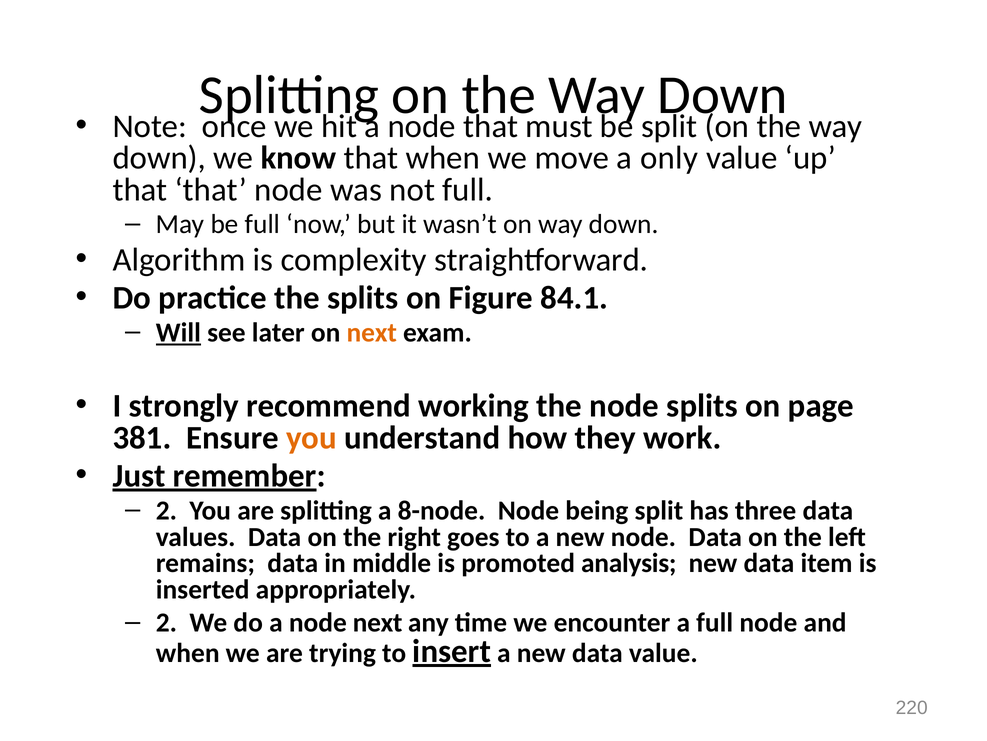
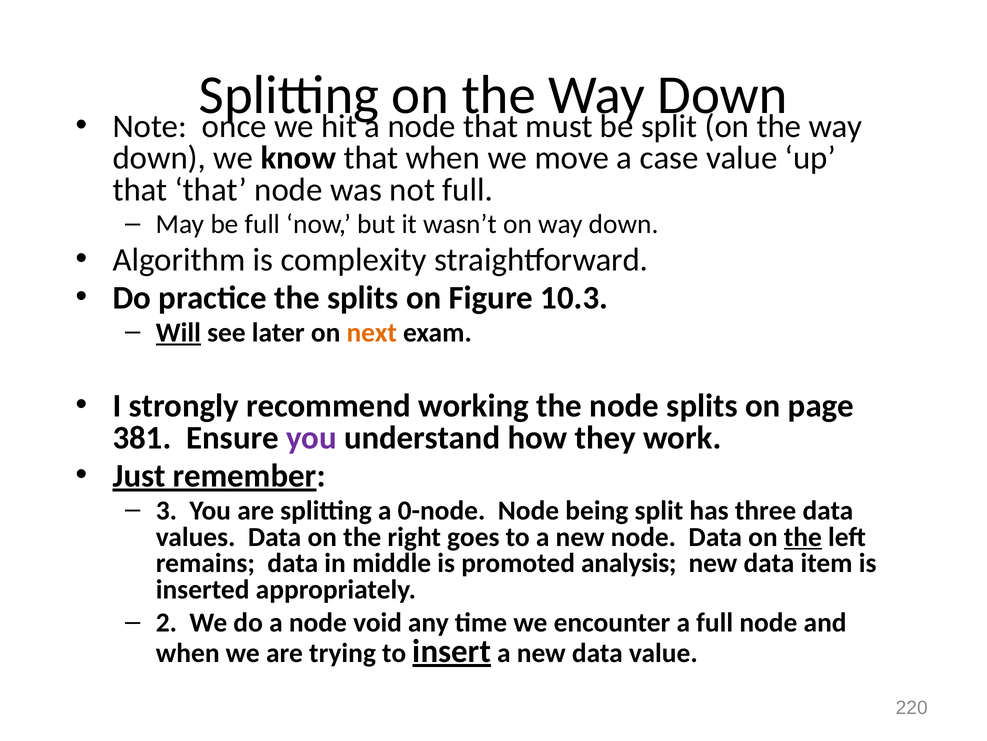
only: only -> case (669, 158)
84.1: 84.1 -> 10.3 (574, 298)
you colour: orange -> purple (311, 437)
2: 2 -> 3 (166, 510)
8-node: 8-node -> 0-node (442, 510)
the underline: none -> present (803, 537)
node next: next -> void (378, 622)
